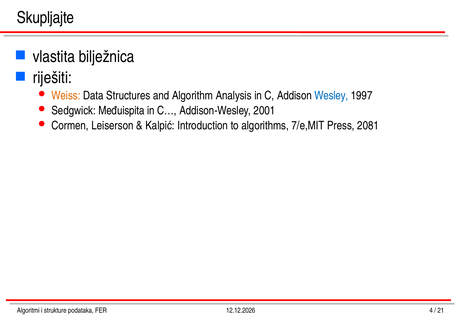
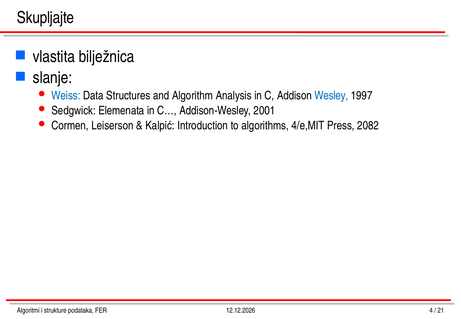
riješiti: riješiti -> slanje (53, 78)
Weiss colour: orange -> blue (66, 96)
Međuispita: Međuispita -> Elemenata (121, 111)
7/e,MIT: 7/e,MIT -> 4/e,MIT (308, 126)
2081: 2081 -> 2082 (368, 126)
